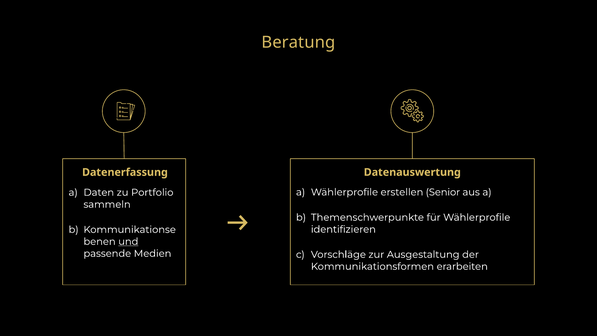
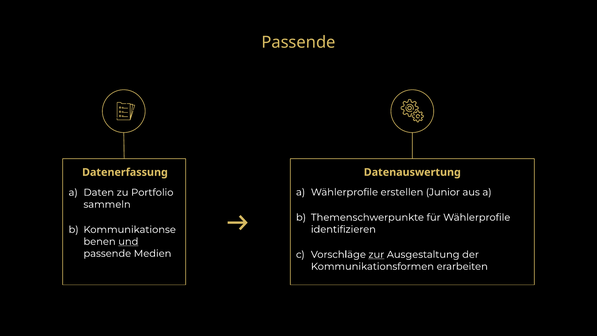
Beratung: Beratung -> Passende (298, 42)
Senior: Senior -> Junior (443, 192)
zur underline: none -> present (376, 254)
